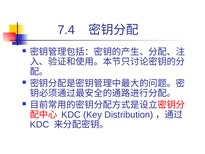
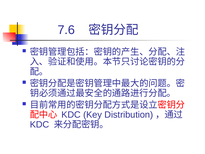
7.4: 7.4 -> 7.6 (66, 30)
